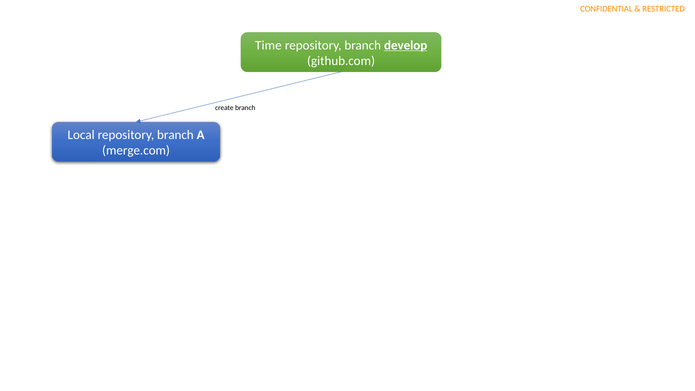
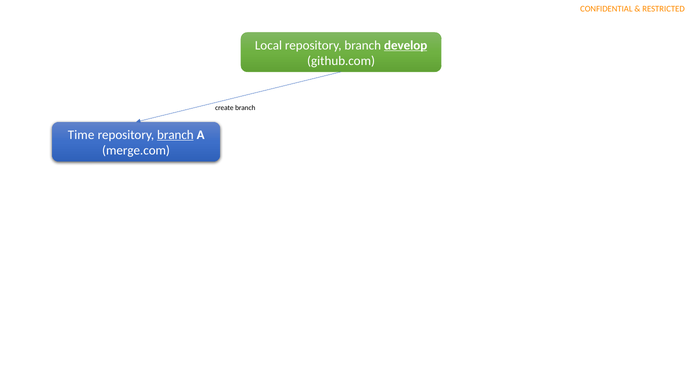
Time: Time -> Local (268, 45)
Local: Local -> Time (81, 135)
branch underline: none -> present (175, 135)
